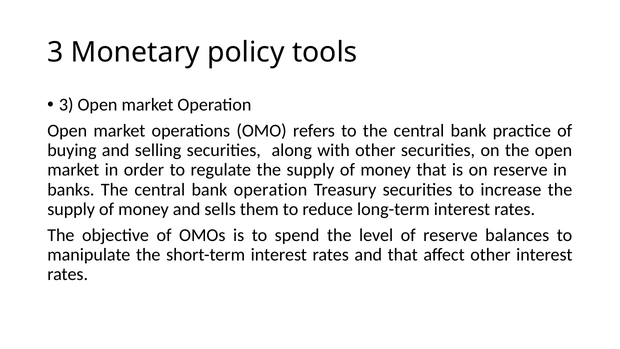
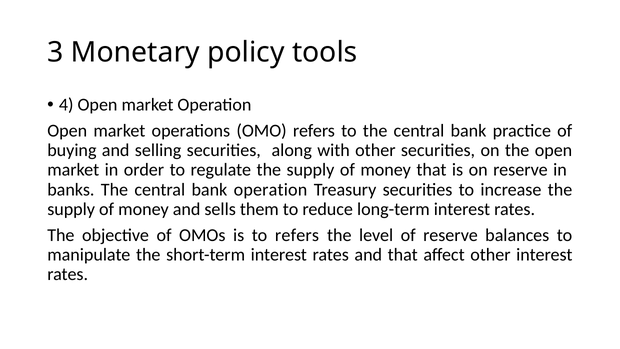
3: 3 -> 4 (66, 105)
to spend: spend -> refers (297, 235)
